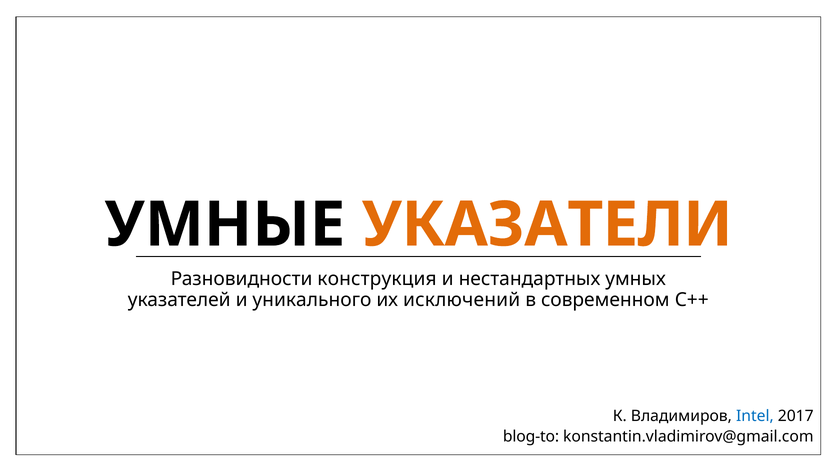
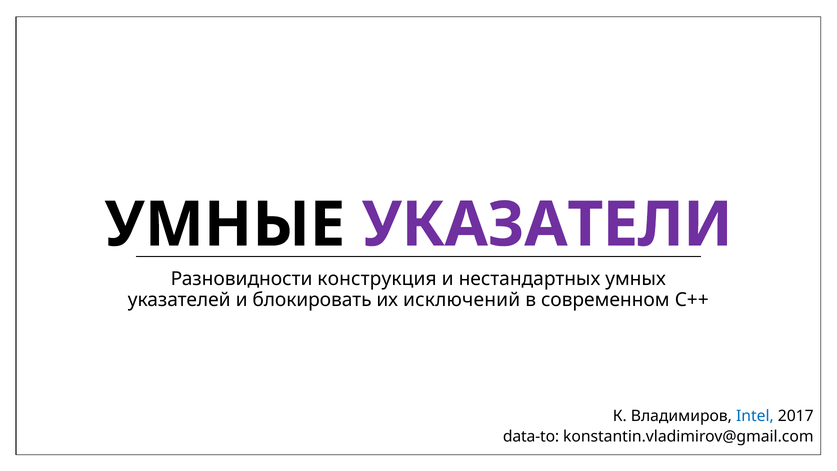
УКАЗАТЕЛИ colour: orange -> purple (547, 225)
уникального: уникального -> блокировать (312, 300)
blog-to: blog-to -> data-to (531, 437)
